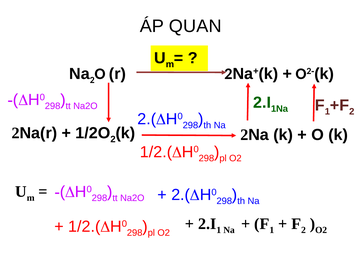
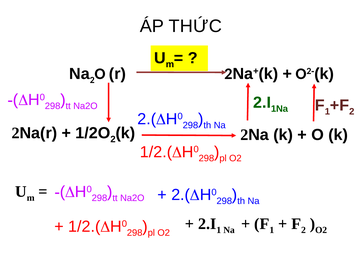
QUAN: QUAN -> THỨC (195, 26)
